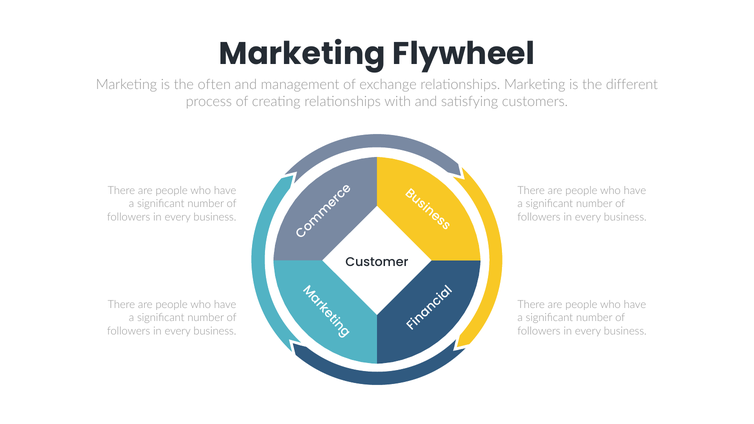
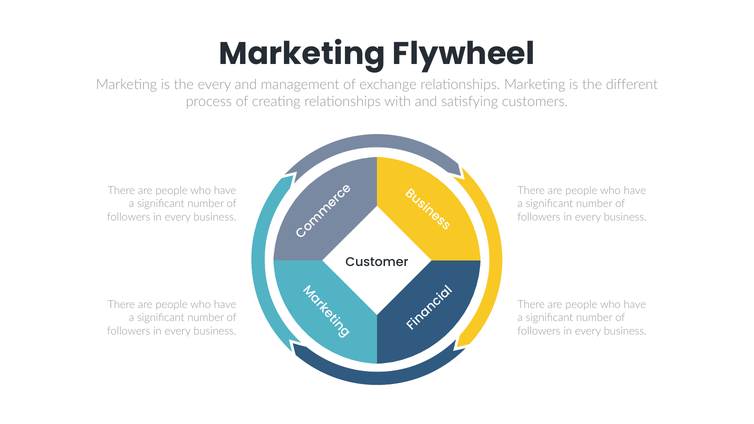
the often: often -> every (214, 85)
